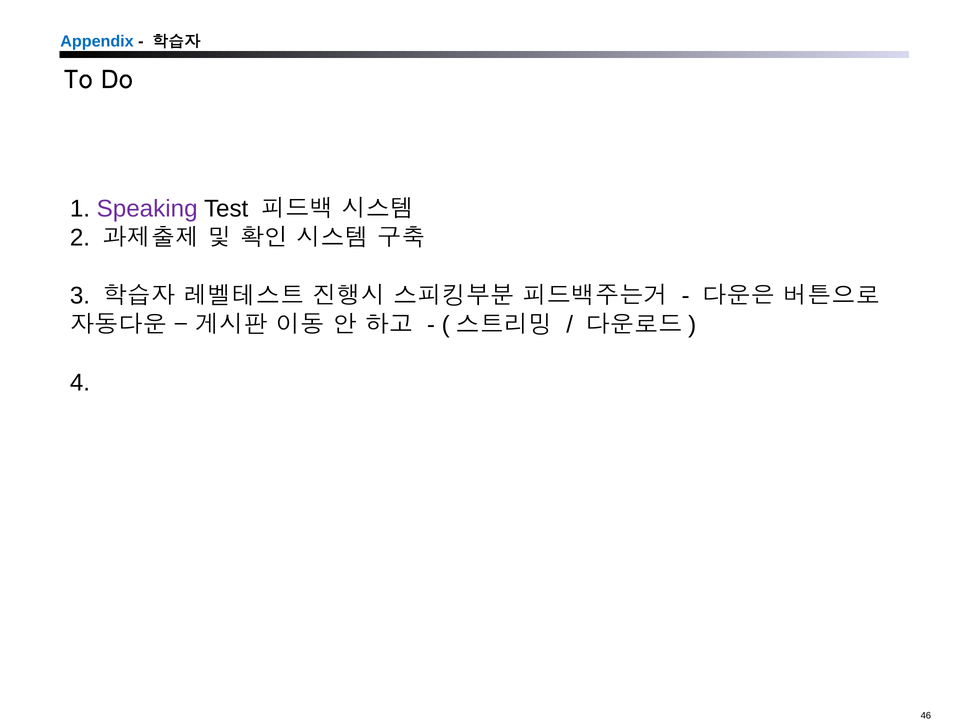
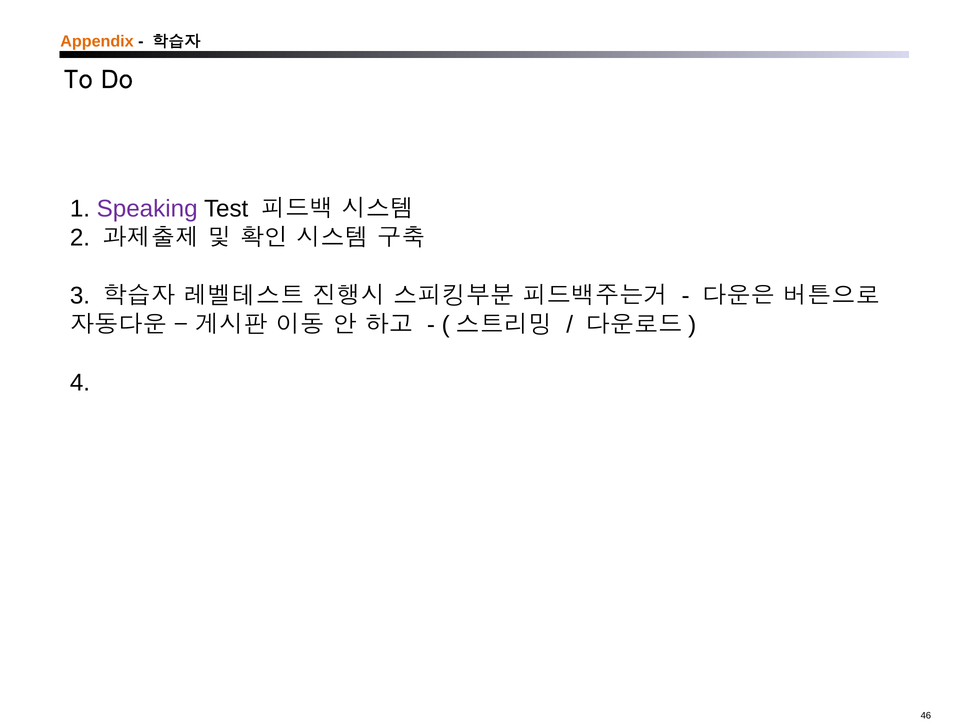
Appendix colour: blue -> orange (97, 42)
